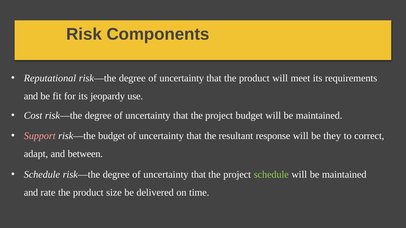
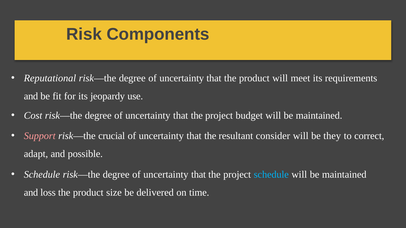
risk—the budget: budget -> crucial (112, 136)
response: response -> consider (273, 136)
between: between -> possible (85, 154)
schedule colour: light green -> light blue (271, 175)
rate: rate -> loss (48, 193)
